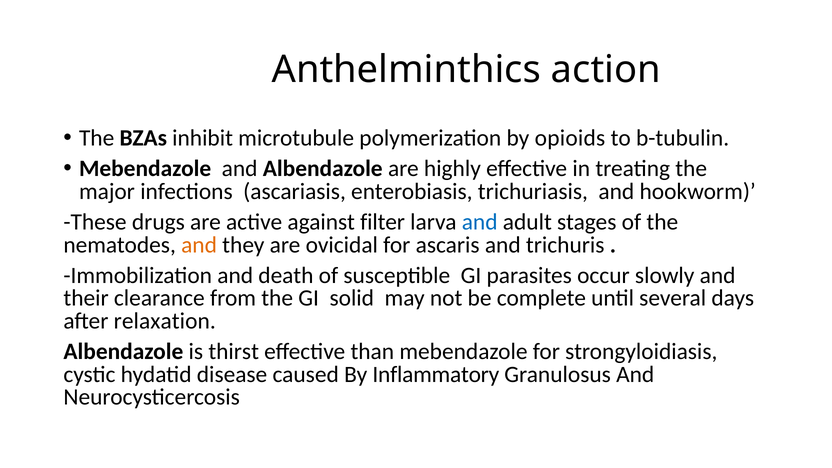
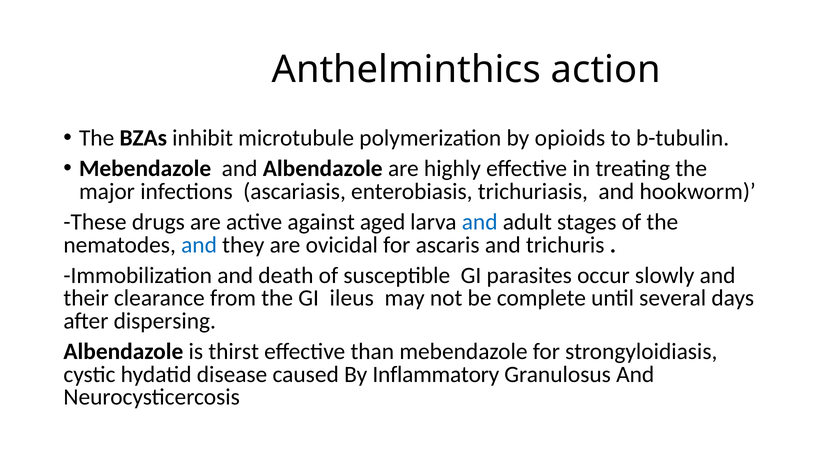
filter: filter -> aged (383, 222)
and colour: orange -> blue (199, 245)
solid: solid -> ileus (352, 298)
relaxation: relaxation -> dispersing (165, 321)
